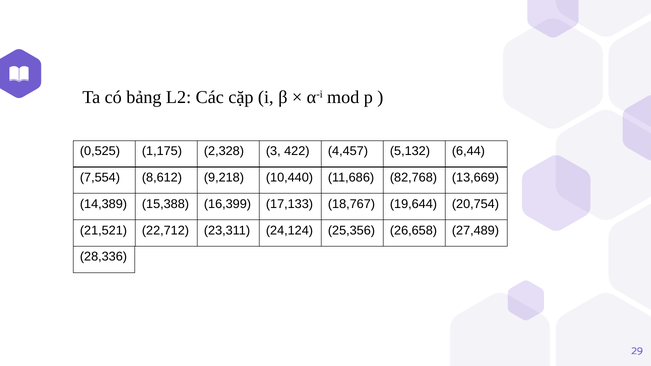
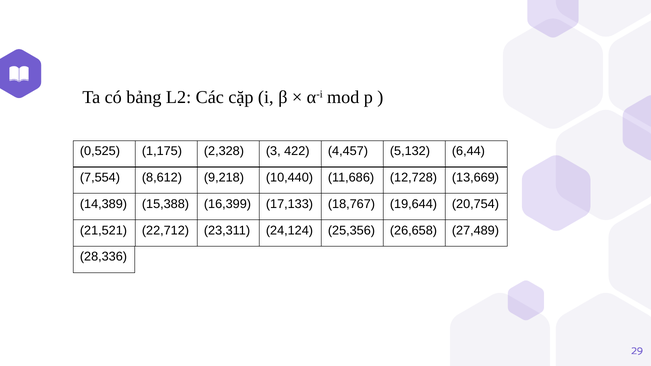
82,768: 82,768 -> 12,728 (413, 178)
